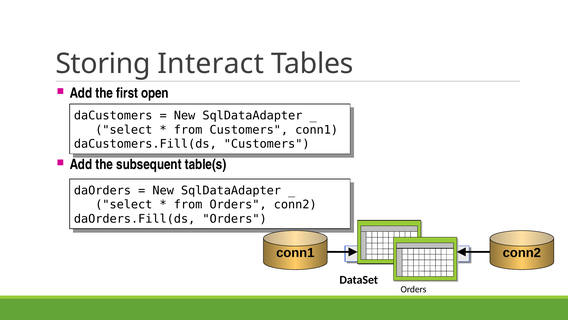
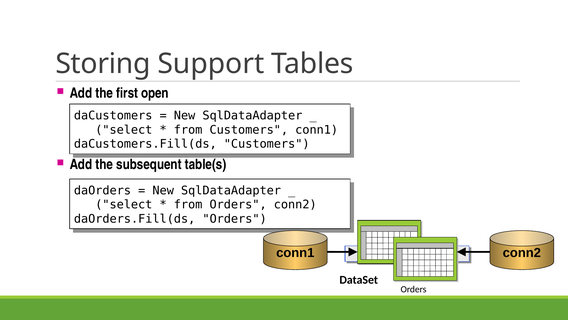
Interact: Interact -> Support (211, 64)
